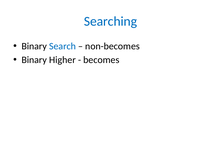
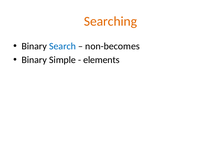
Searching colour: blue -> orange (110, 21)
Higher: Higher -> Simple (63, 60)
becomes: becomes -> elements (101, 60)
